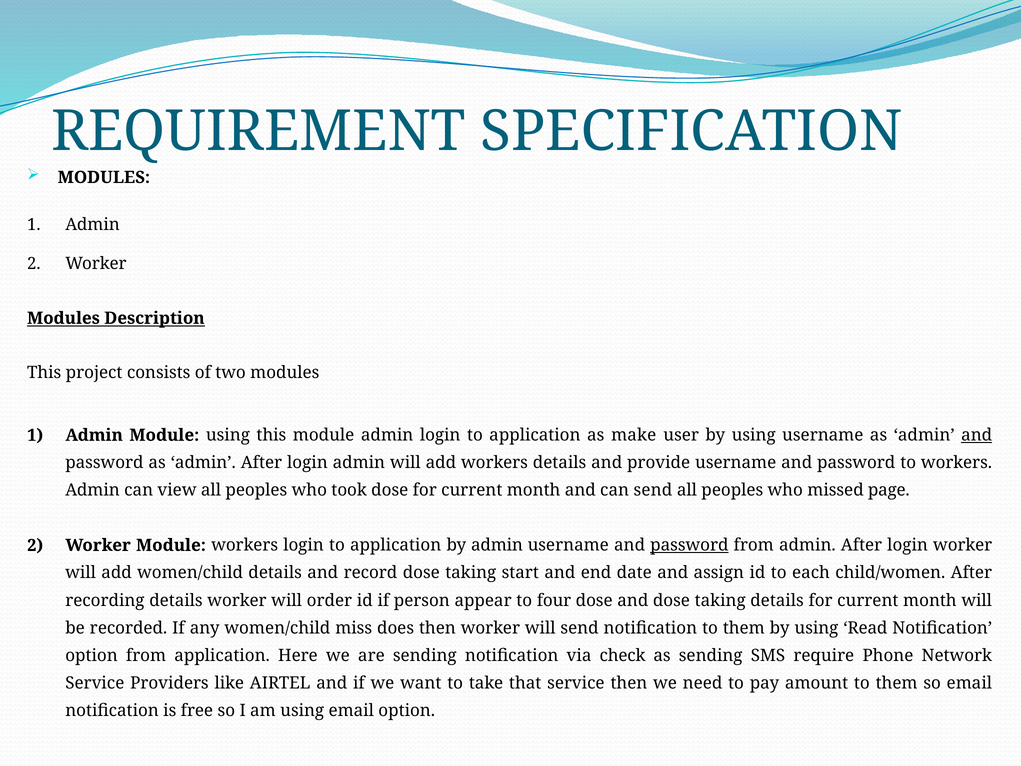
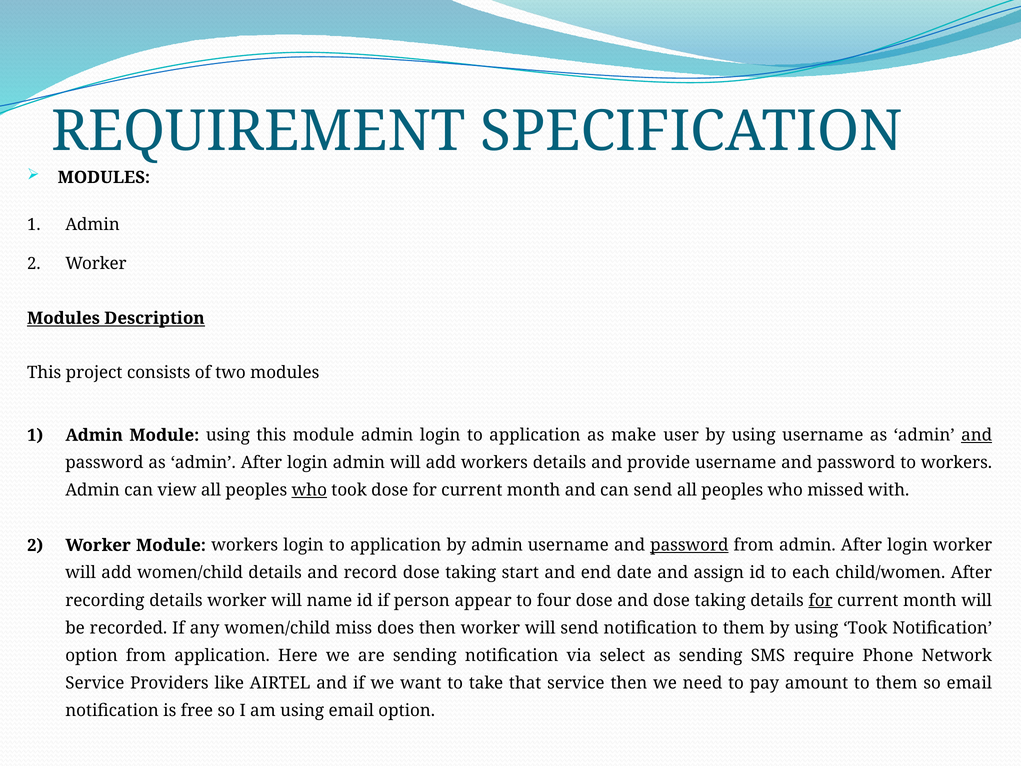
who underline: none -> present (309, 490)
page: page -> with (889, 490)
order: order -> name (329, 600)
for underline: none -> present (821, 600)
using Read: Read -> Took (865, 628)
check: check -> select (622, 655)
